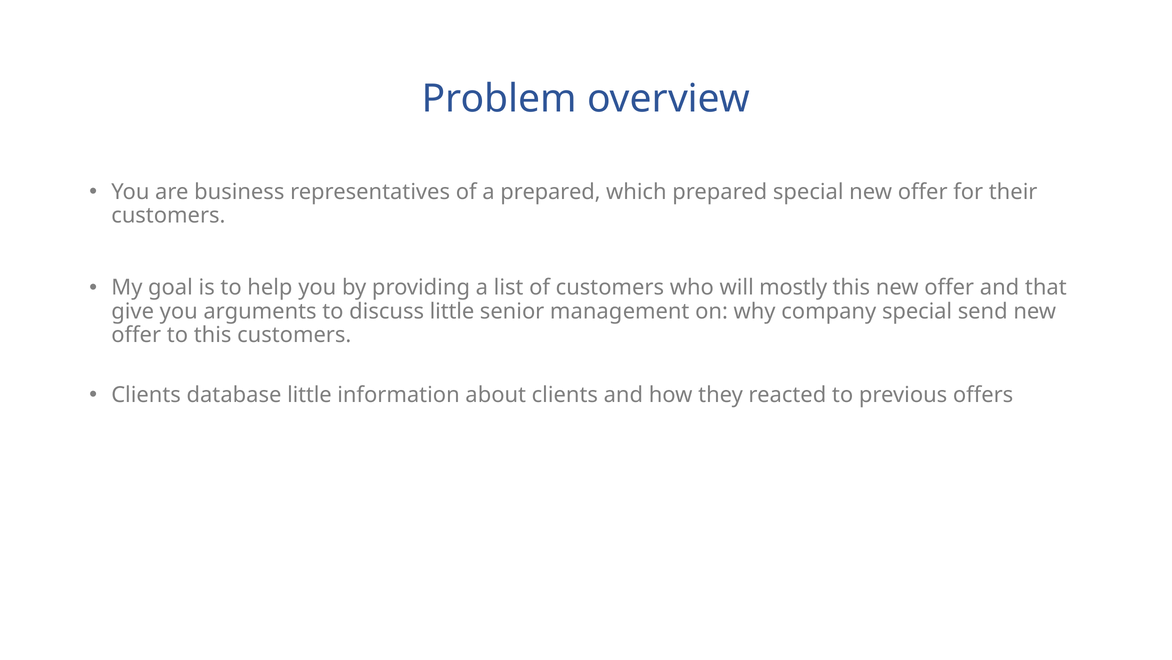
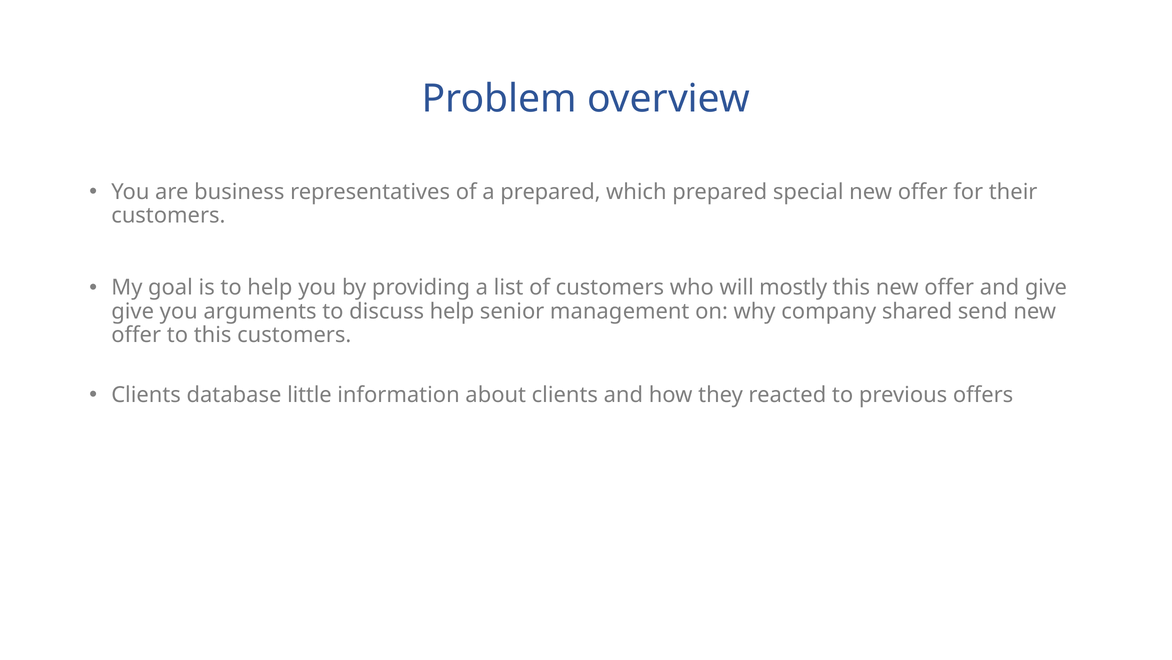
and that: that -> give (1046, 287)
discuss little: little -> help (452, 311)
company special: special -> shared (917, 311)
